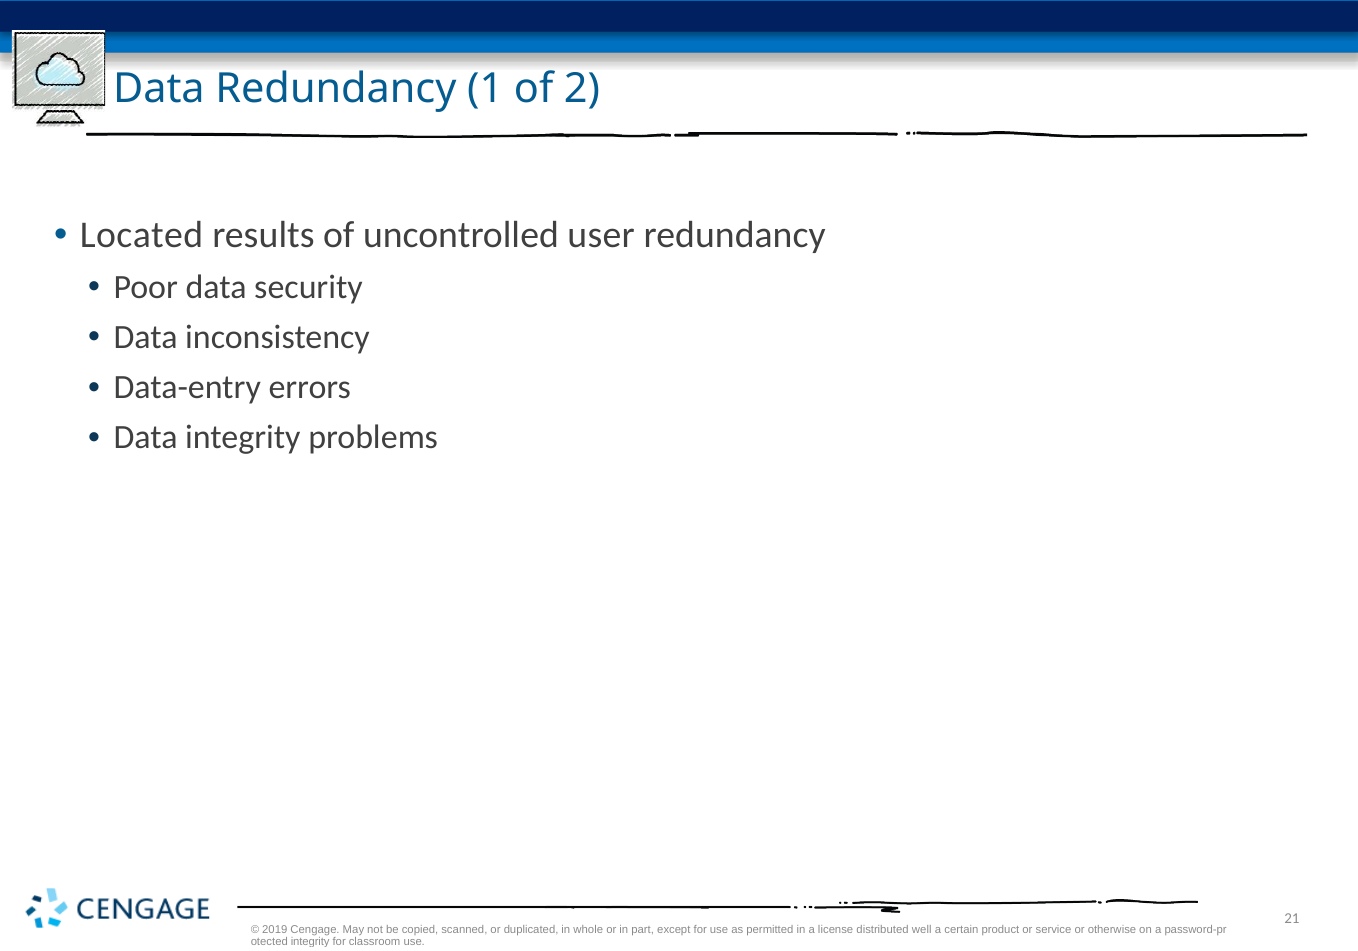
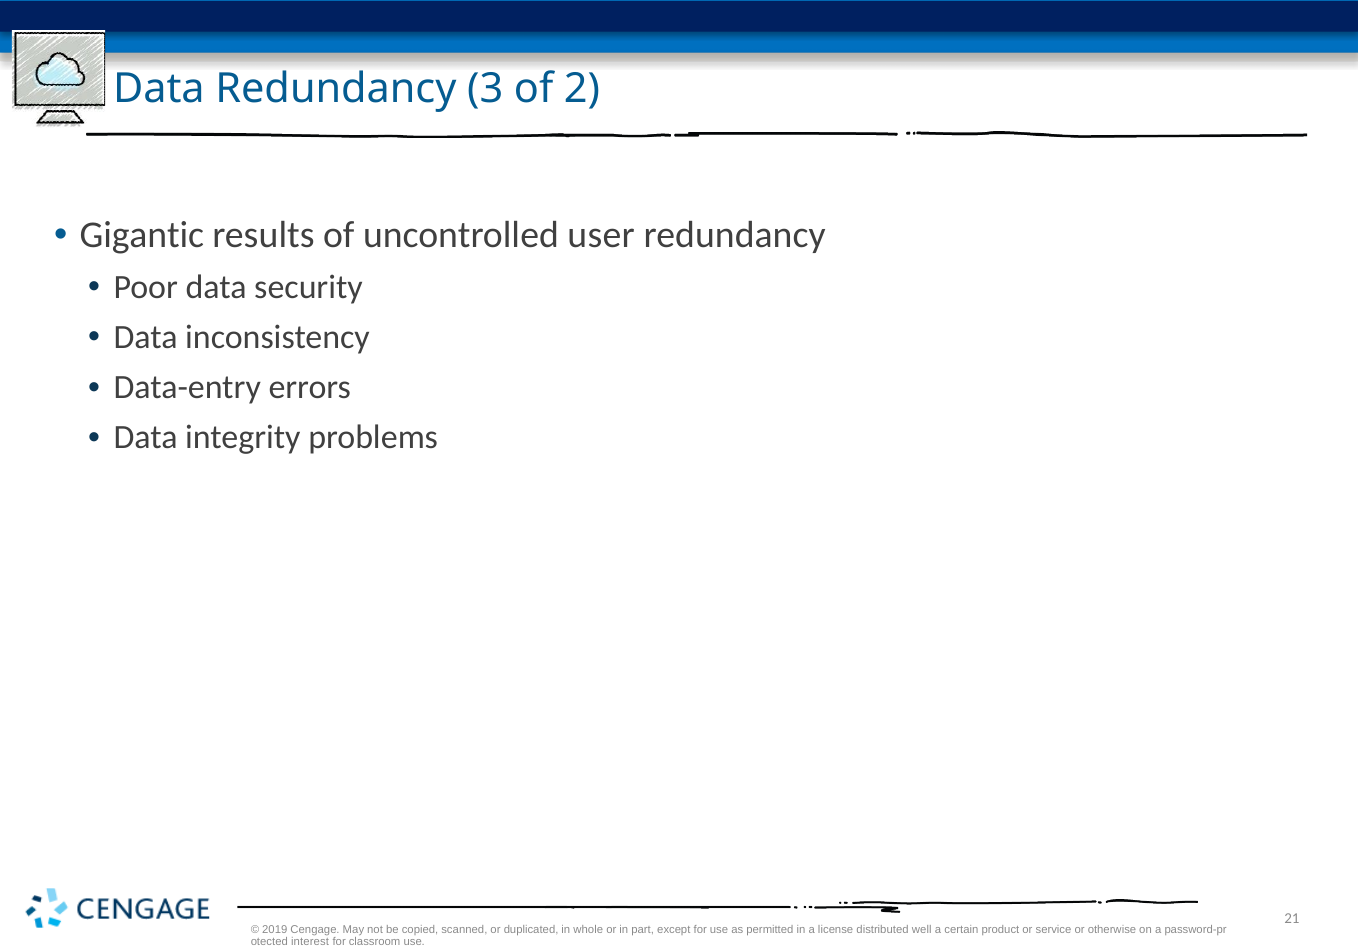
1: 1 -> 3 (485, 89)
Located: Located -> Gigantic (142, 235)
integrity: integrity -> interest (310, 941)
